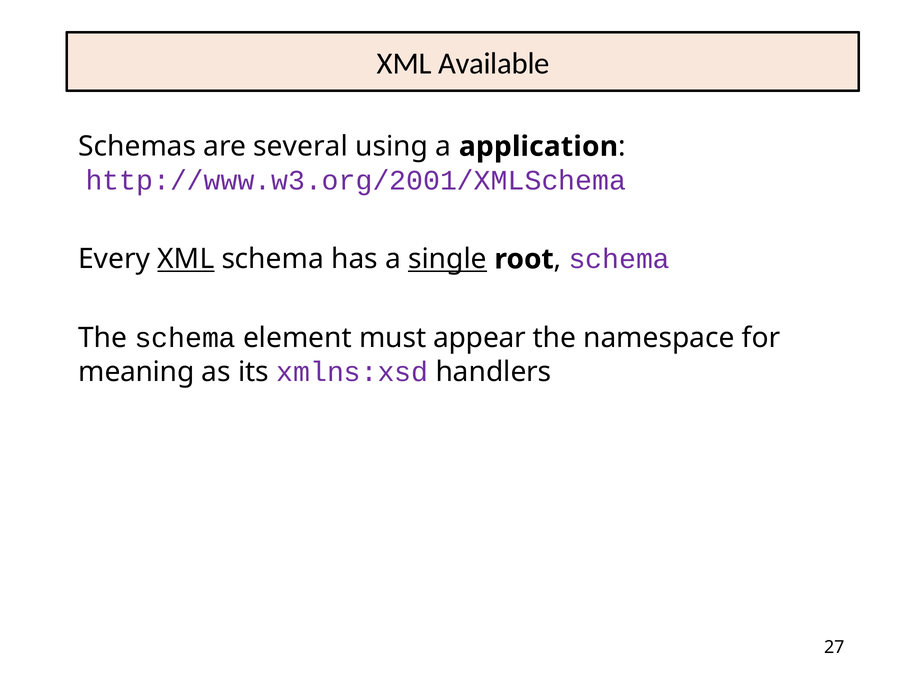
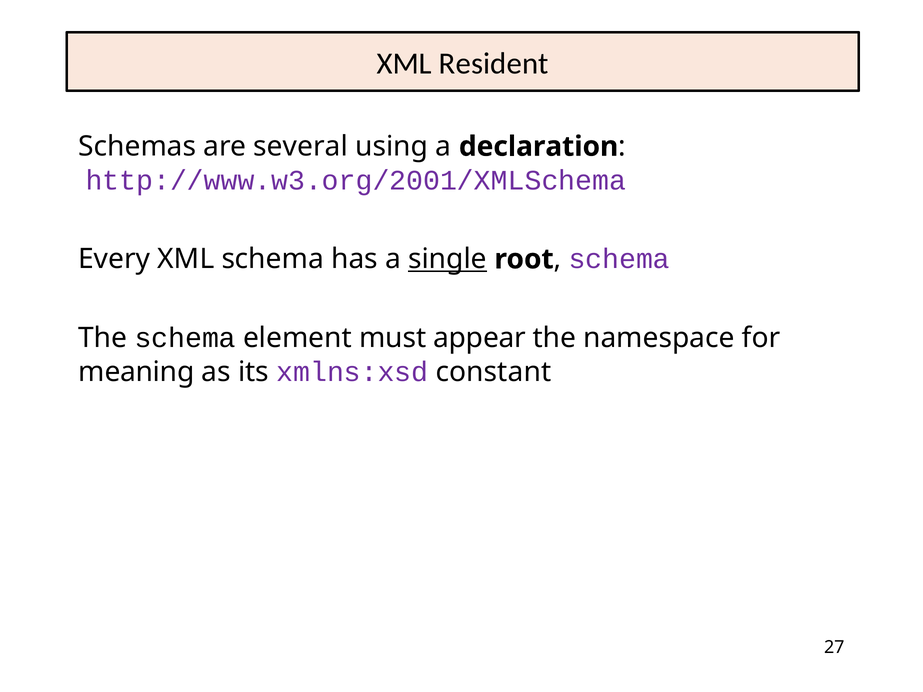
Available: Available -> Resident (494, 64)
application: application -> declaration (539, 147)
XML underline: present -> none (186, 259)
handlers: handlers -> constant (493, 372)
